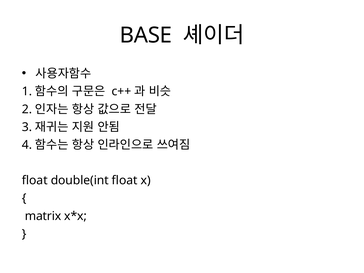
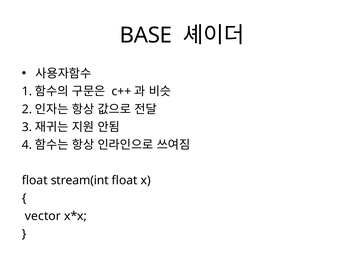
double(int: double(int -> stream(int (80, 180)
matrix: matrix -> vector (43, 216)
